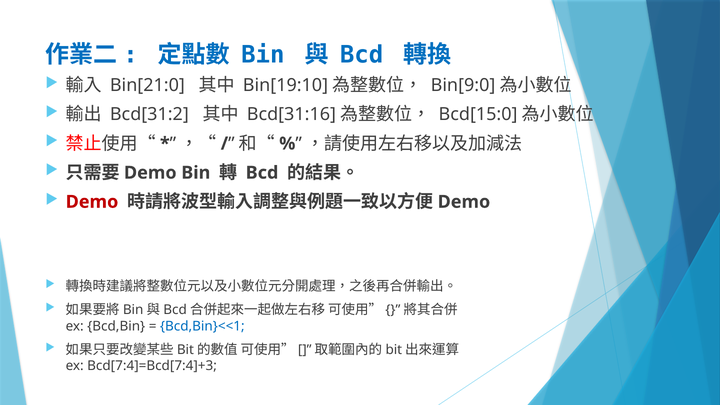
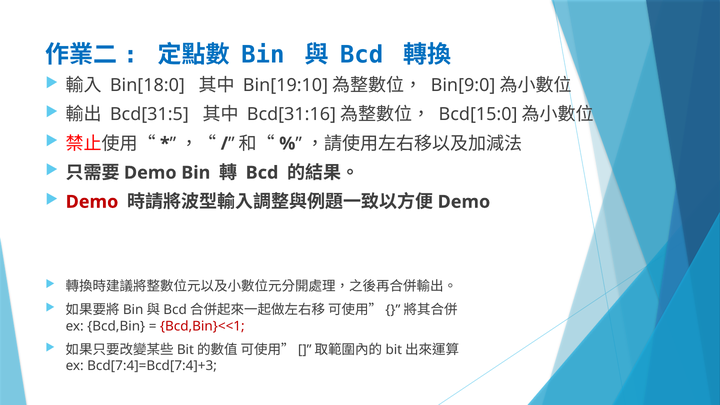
Bin[21:0: Bin[21:0 -> Bin[18:0 (147, 85)
Bcd[31:2: Bcd[31:2 -> Bcd[31:5 (149, 115)
Bcd,Bin}<<1 colour: blue -> red (202, 326)
